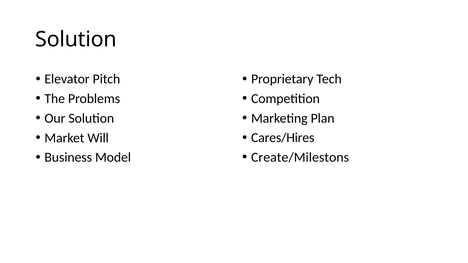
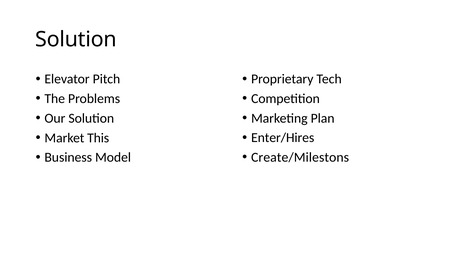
Cares/Hires: Cares/Hires -> Enter/Hires (283, 138)
Will: Will -> This (98, 138)
